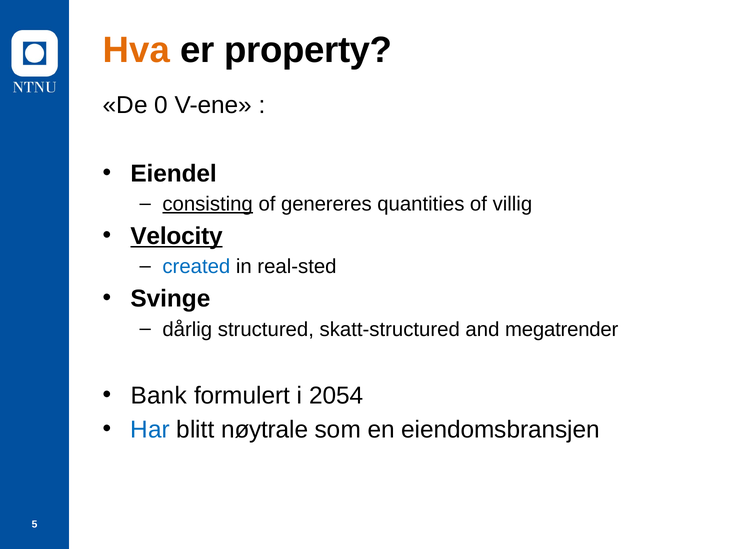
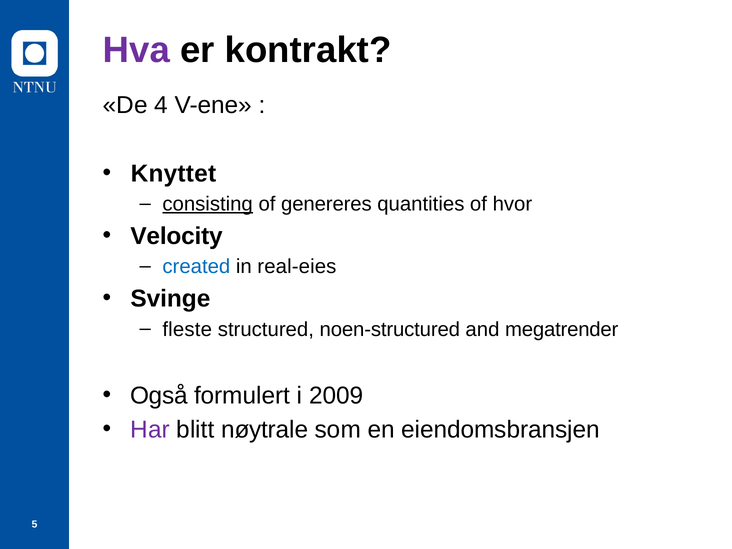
Hva colour: orange -> purple (136, 50)
property: property -> kontrakt (308, 50)
0: 0 -> 4 (161, 105)
Eiendel: Eiendel -> Knyttet (173, 173)
villig: villig -> hvor (512, 204)
Velocity underline: present -> none (177, 236)
real-sted: real-sted -> real-eies (297, 267)
dårlig: dårlig -> fleste (187, 329)
skatt-structured: skatt-structured -> noen-structured (390, 329)
Bank: Bank -> Også (159, 396)
2054: 2054 -> 2009 (336, 396)
Har colour: blue -> purple (150, 430)
